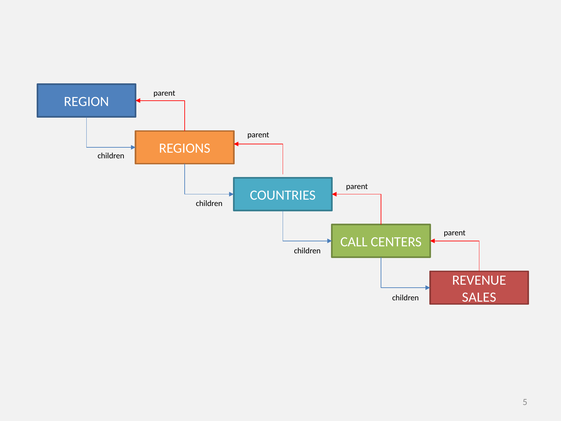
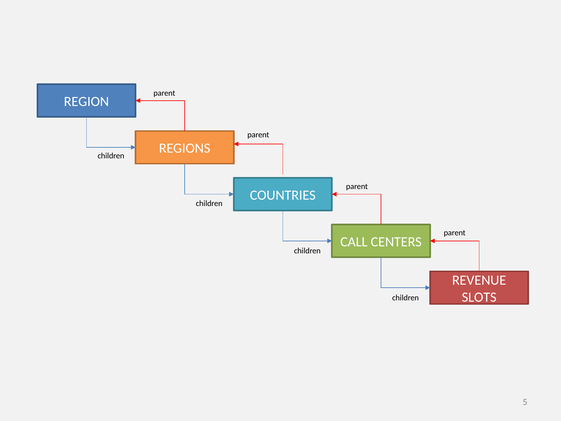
SALES: SALES -> SLOTS (479, 297)
